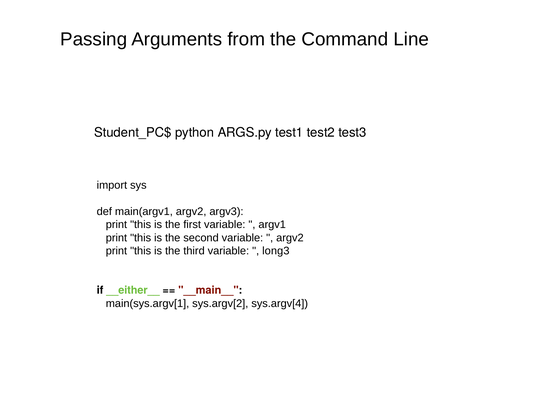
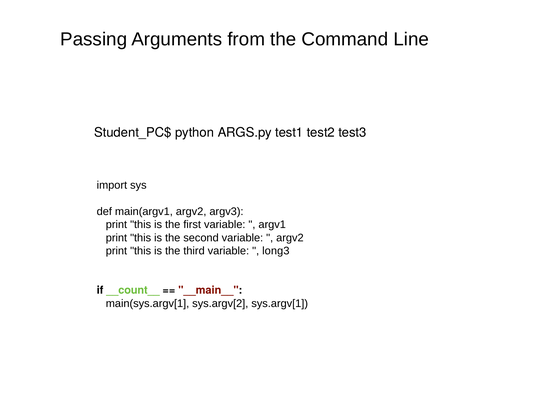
__either__: __either__ -> __count__ (133, 291)
sys.argv[4: sys.argv[4 -> sys.argv[1 (280, 304)
